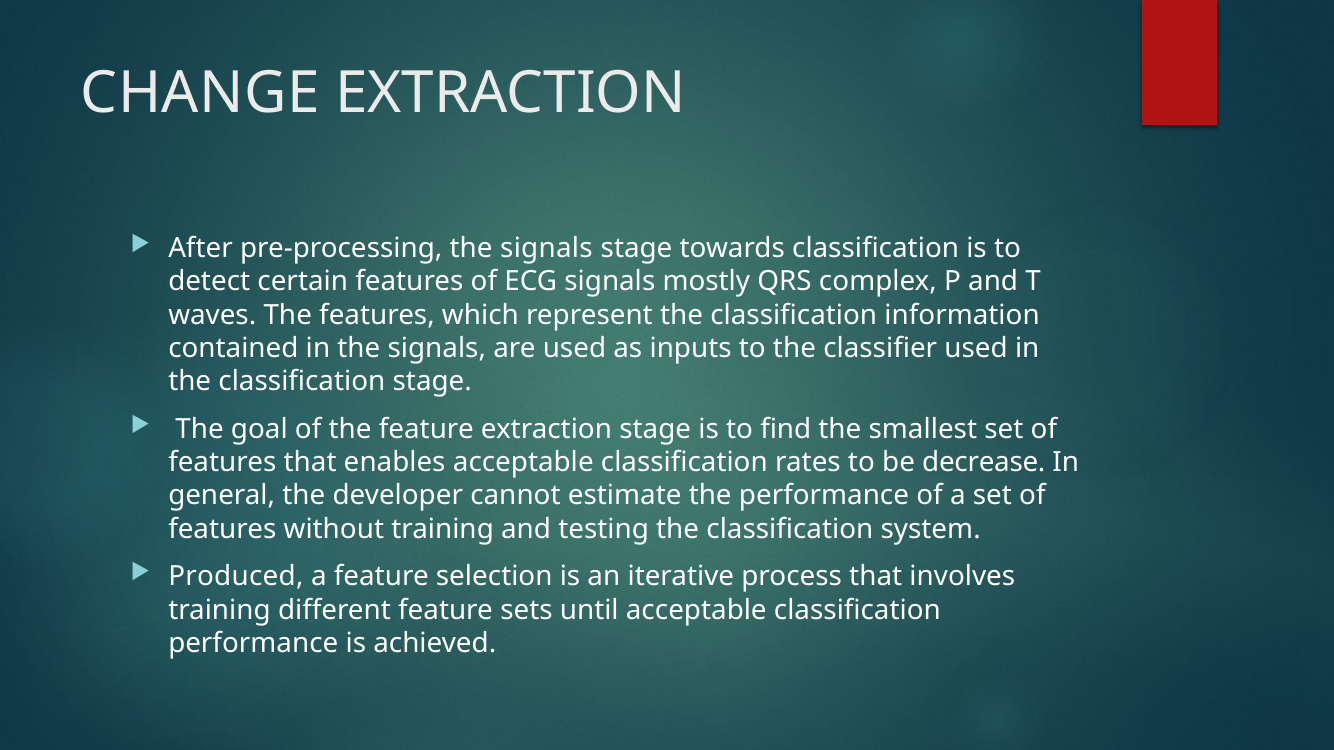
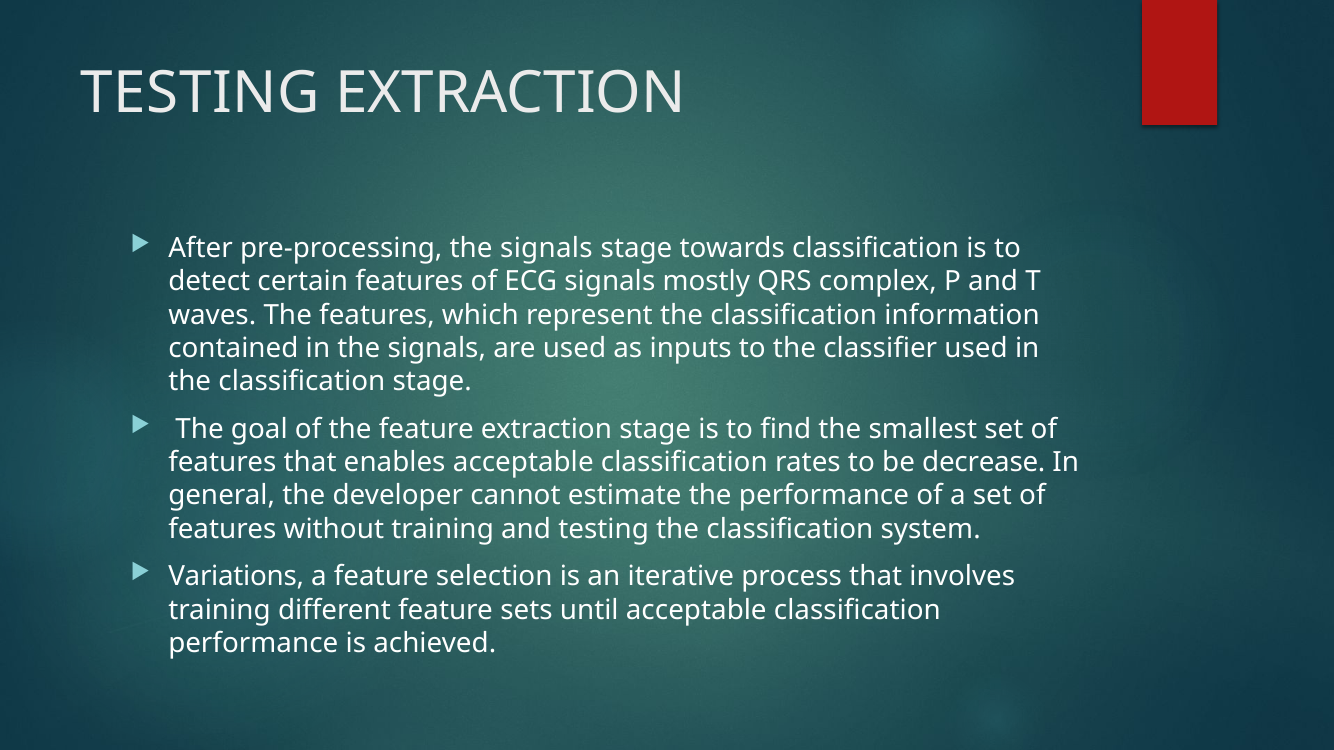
CHANGE: CHANGE -> TESTING (200, 94)
Produced: Produced -> Variations (236, 577)
